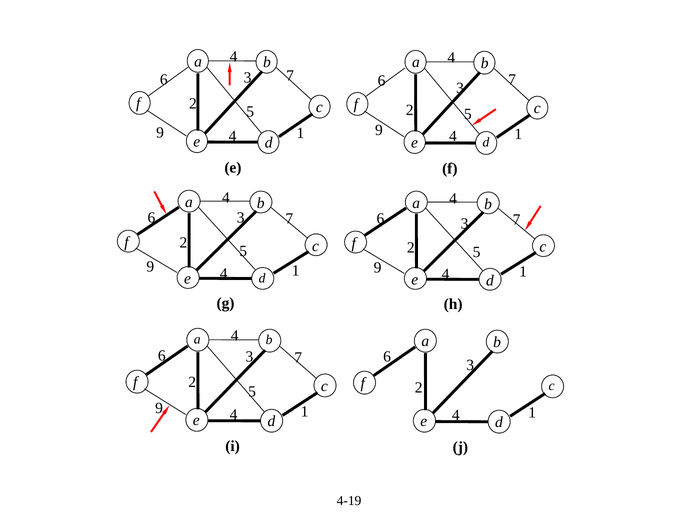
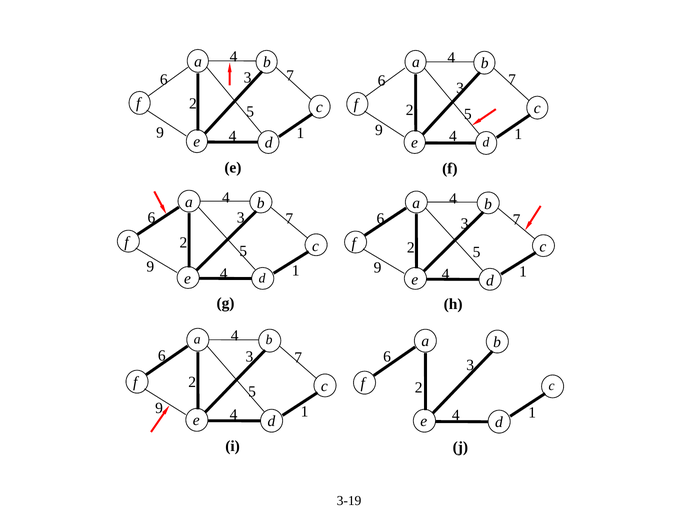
4-19: 4-19 -> 3-19 (349, 500)
